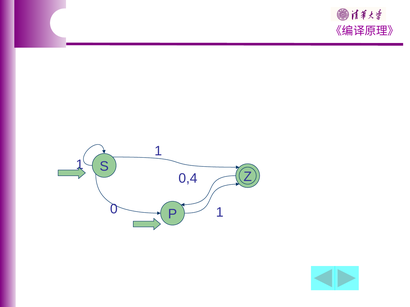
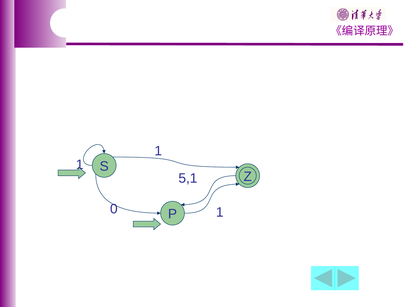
0,4: 0,4 -> 5,1 (188, 179)
